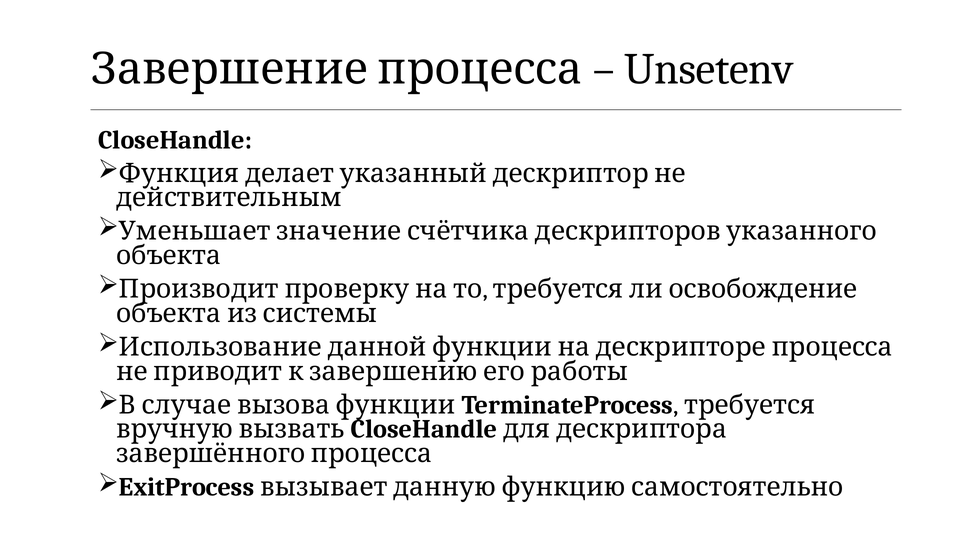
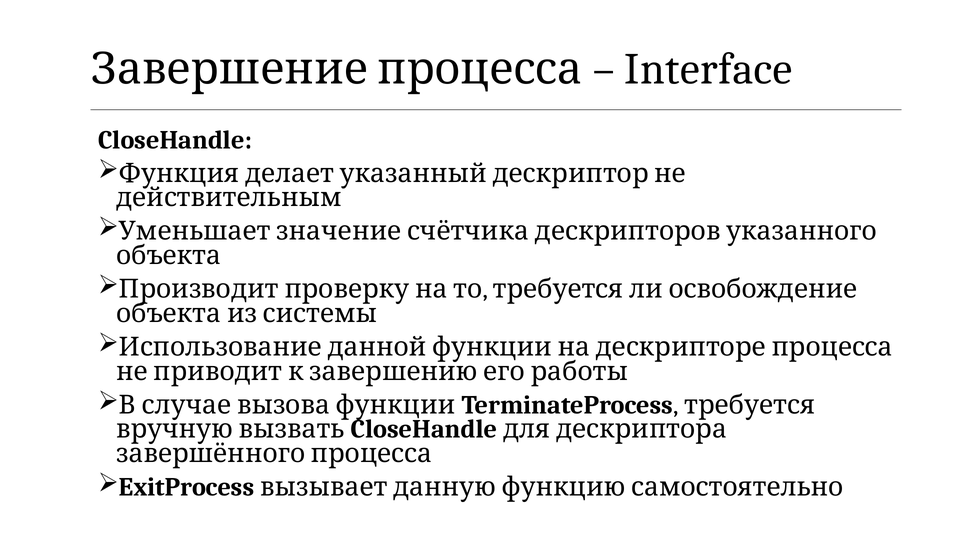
Unsetenv: Unsetenv -> Interface (708, 69)
